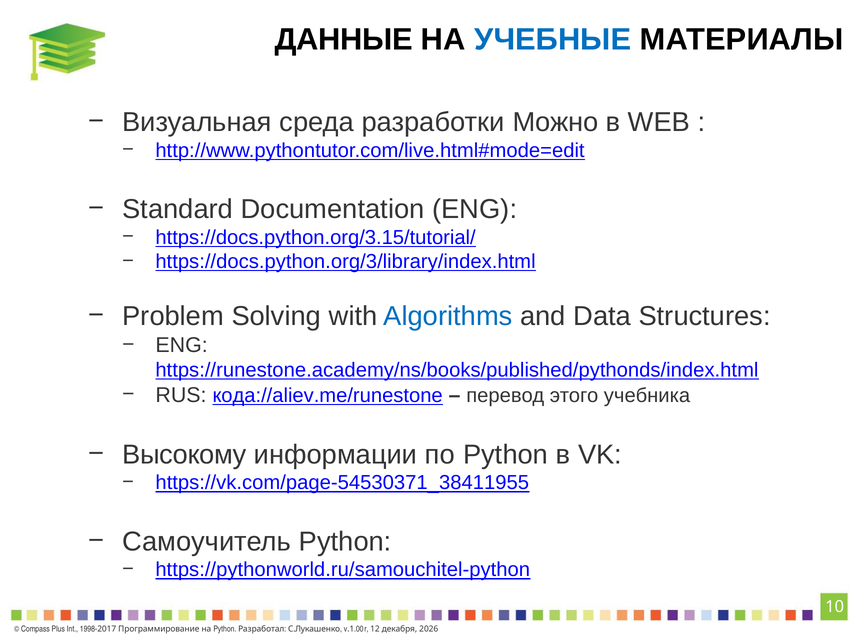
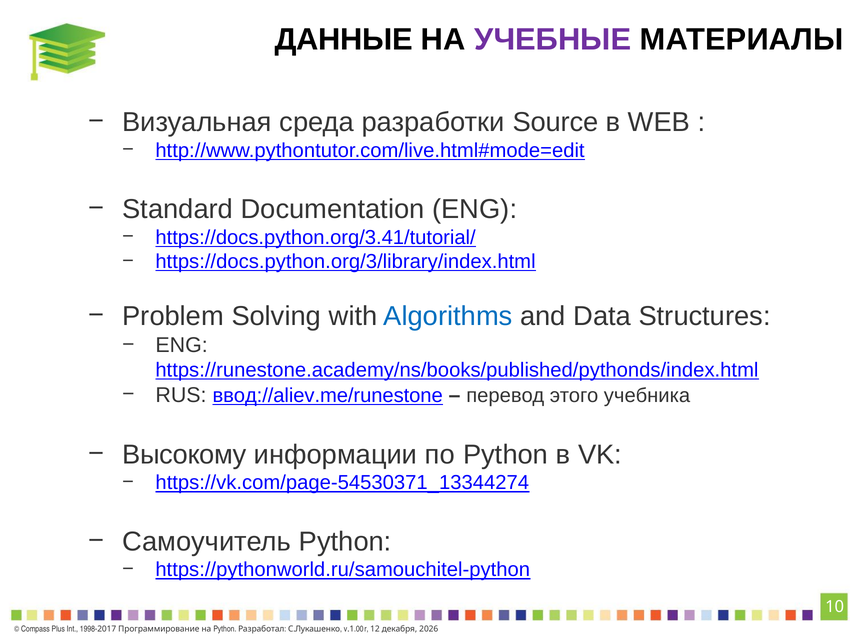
УЧЕБНЫЕ colour: blue -> purple (553, 40)
Можно: Можно -> Source (556, 122)
https://docs.python.org/3.15/tutorial/: https://docs.python.org/3.15/tutorial/ -> https://docs.python.org/3.41/tutorial/ (316, 237)
кода://aliev.me/runestone: кода://aliev.me/runestone -> ввод://aliev.me/runestone (328, 396)
https://vk.com/page-54530371_38411955: https://vk.com/page-54530371_38411955 -> https://vk.com/page-54530371_13344274 (342, 483)
